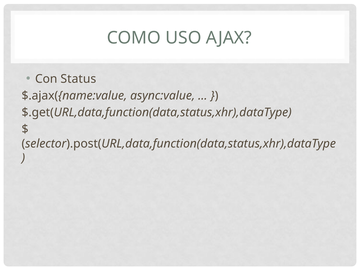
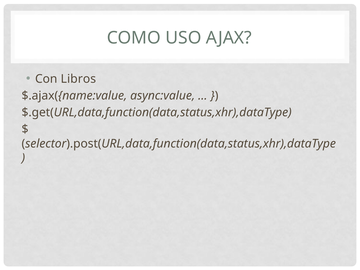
Status: Status -> Libros (78, 79)
